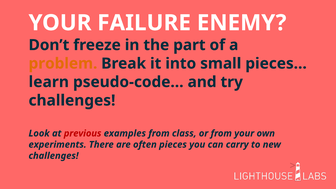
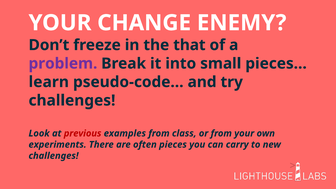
FAILURE: FAILURE -> CHANGE (144, 23)
part: part -> that (189, 45)
problem colour: orange -> purple (63, 64)
